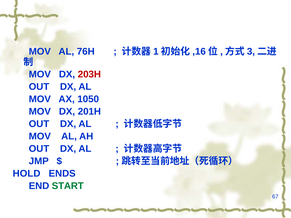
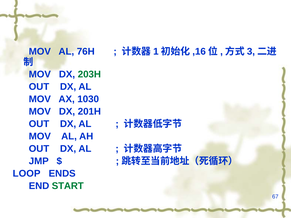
203H colour: red -> green (89, 74)
1050: 1050 -> 1030 (88, 99)
HOLD: HOLD -> LOOP (27, 174)
